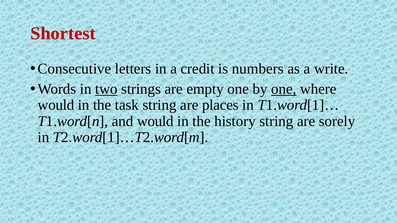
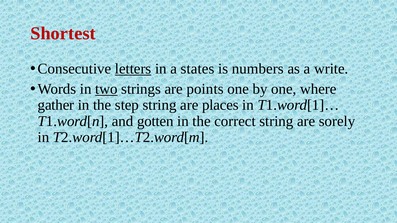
letters underline: none -> present (133, 69)
credit: credit -> states (197, 69)
empty: empty -> points (205, 89)
one underline: present -> none (284, 89)
would: would -> gather (56, 105)
task: task -> step (127, 105)
and would: would -> gotten (155, 121)
history: history -> correct (235, 121)
